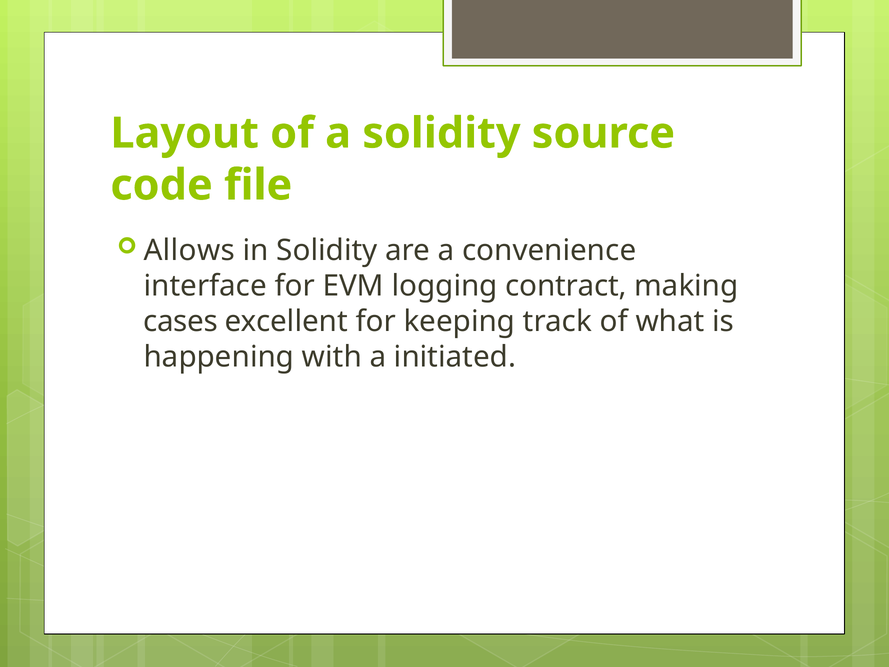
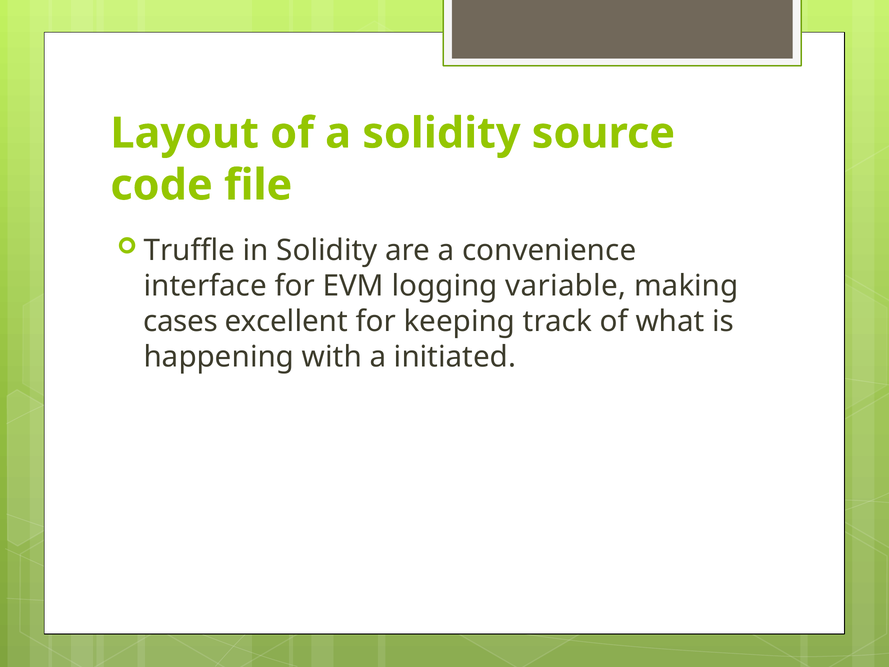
Allows: Allows -> Truffle (189, 250)
contract: contract -> variable (566, 286)
